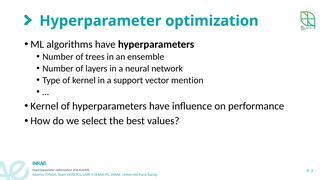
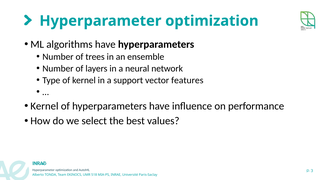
mention: mention -> features (187, 80)
